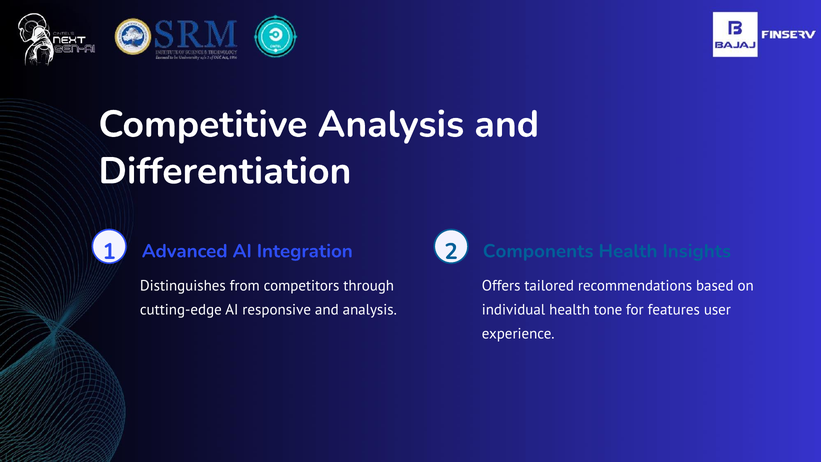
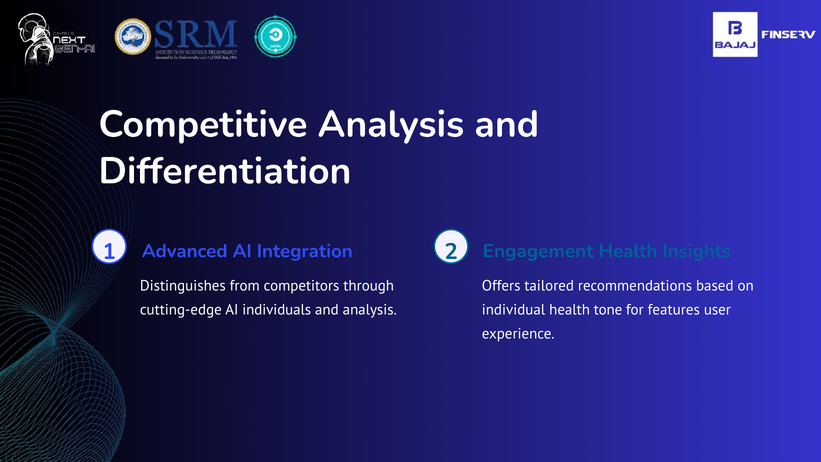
Components: Components -> Engagement (538, 251)
responsive: responsive -> individuals (277, 310)
